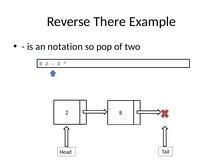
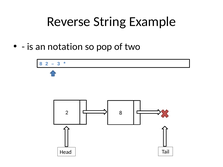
There: There -> String (110, 22)
